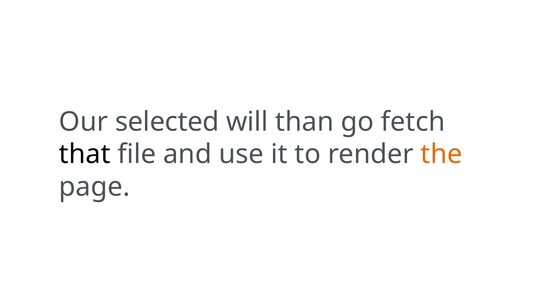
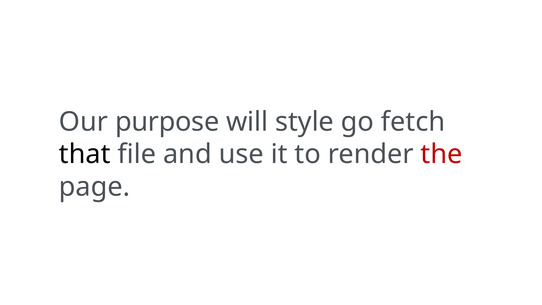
selected: selected -> purpose (167, 122)
than: than -> style (305, 122)
the colour: orange -> red (442, 154)
